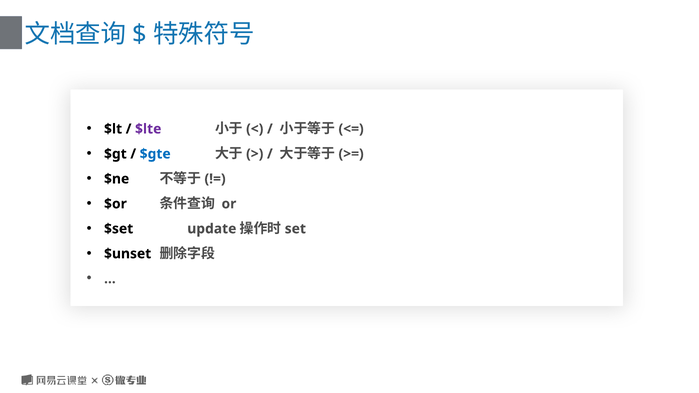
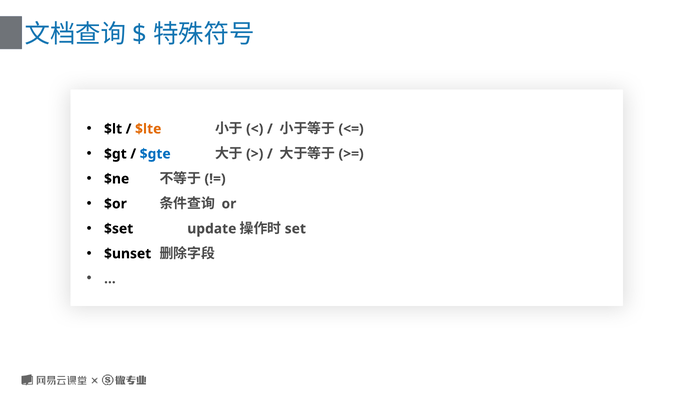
$lte colour: purple -> orange (148, 129)
